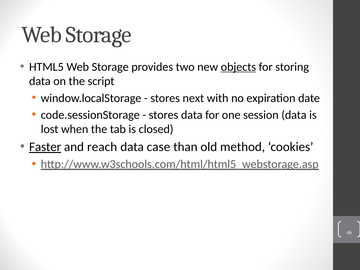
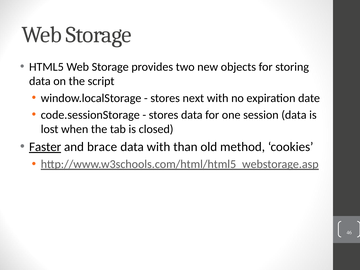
objects underline: present -> none (238, 67)
reach: reach -> brace (102, 147)
data case: case -> with (159, 147)
